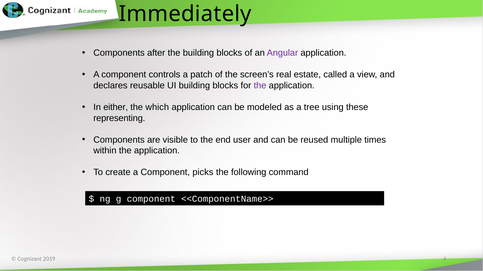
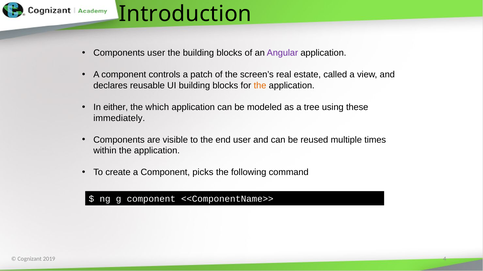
Immediately: Immediately -> Introduction (185, 14)
Components after: after -> user (156, 53)
the colour: purple -> orange (260, 86)
representing: representing -> immediately (119, 118)
